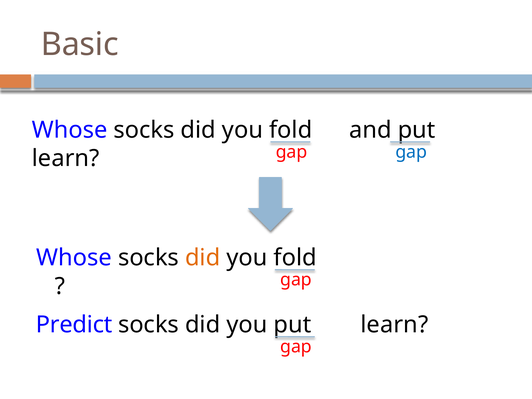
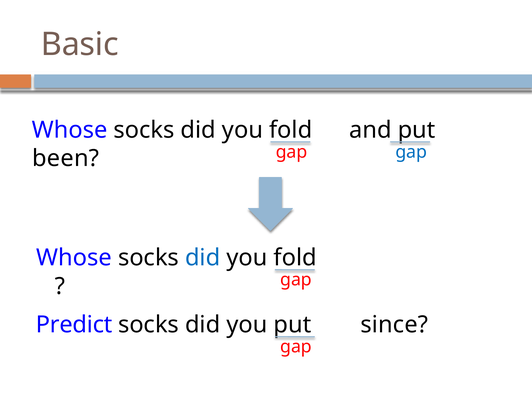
learn: learn -> been (66, 158)
did colour: orange -> blue (203, 258)
learn: learn -> since (394, 325)
